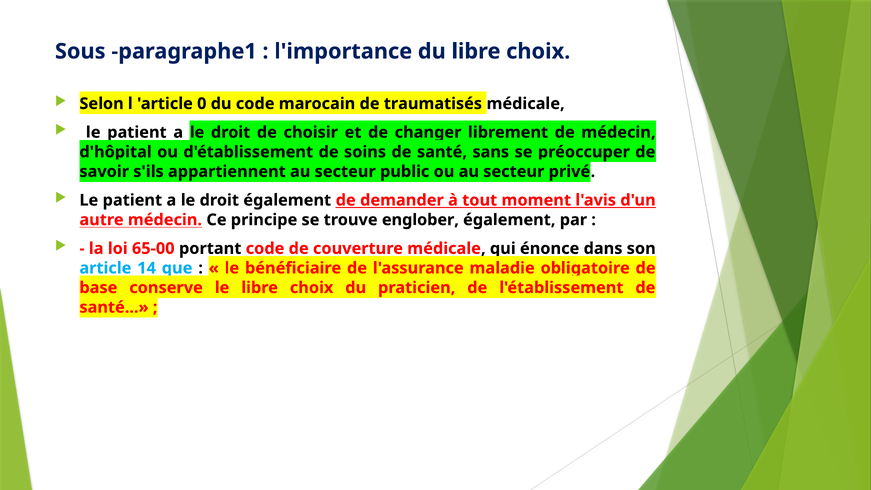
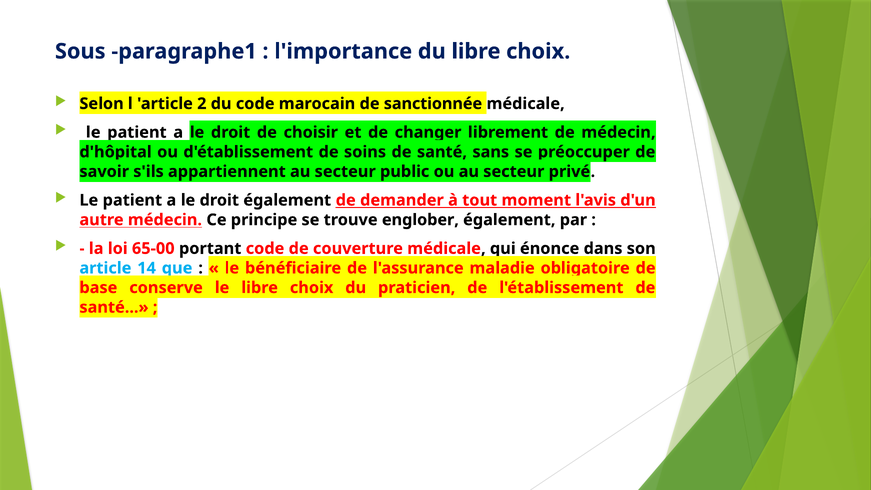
0: 0 -> 2 (202, 104)
traumatisés: traumatisés -> sanctionnée (433, 104)
